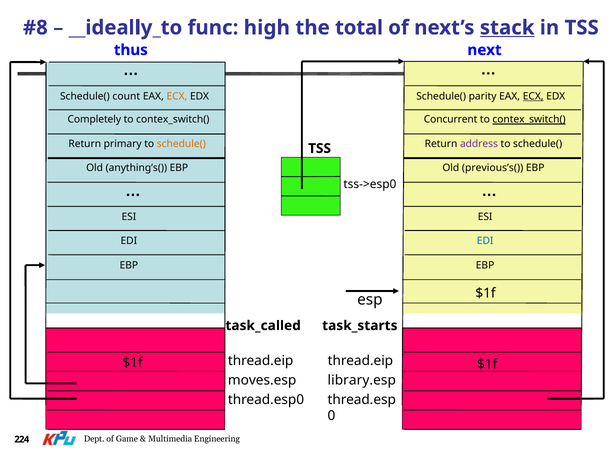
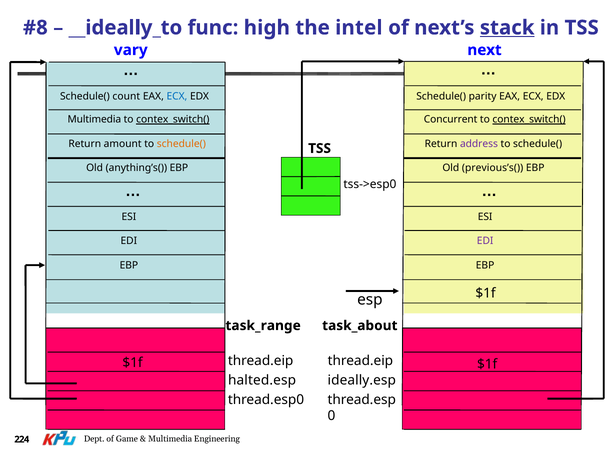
total: total -> intel (359, 28)
thus: thus -> vary (131, 50)
ECX colour: orange -> blue (177, 96)
ECX underline: present -> none (533, 96)
Completely: Completely -> Multimedia (94, 120)
contex_switch( underline: none -> present (173, 120)
primary: primary -> amount (123, 144)
EDI colour: blue -> purple (485, 241)
task_called: task_called -> task_range (263, 326)
task_starts: task_starts -> task_about (360, 326)
moves.esp: moves.esp -> halted.esp (262, 381)
library.esp: library.esp -> ideally.esp (362, 381)
